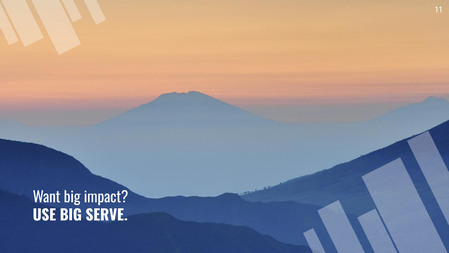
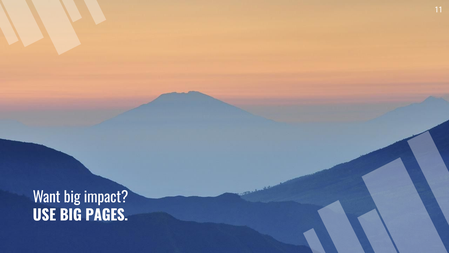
SERVE: SERVE -> PAGES (107, 215)
